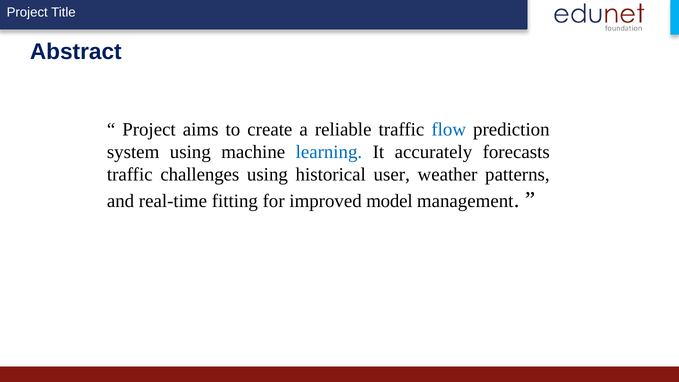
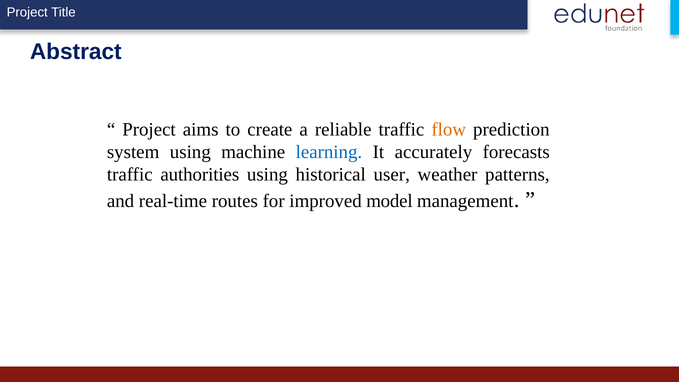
flow colour: blue -> orange (449, 129)
challenges: challenges -> authorities (200, 175)
fitting: fitting -> routes (235, 201)
